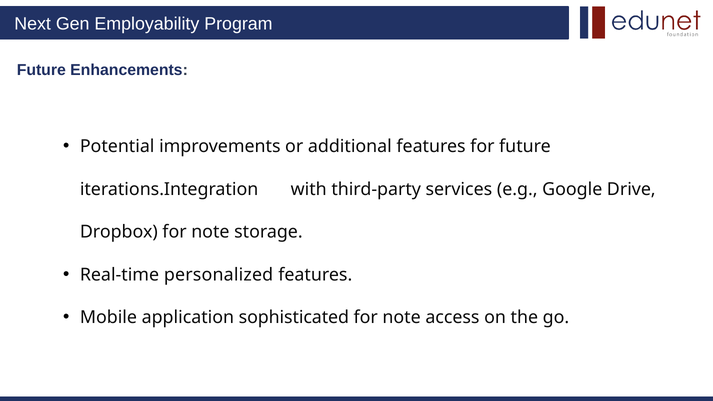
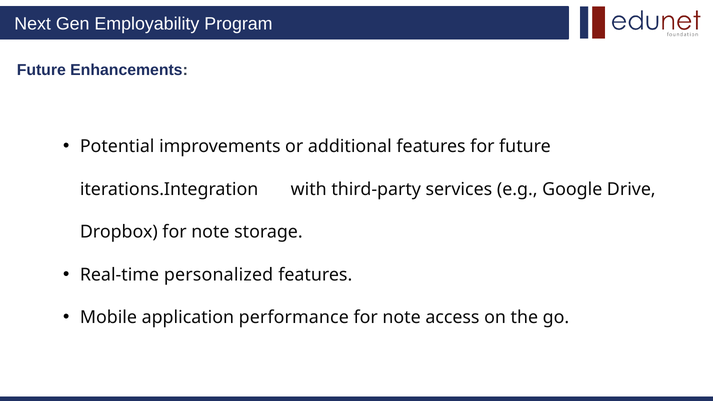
sophisticated: sophisticated -> performance (294, 318)
